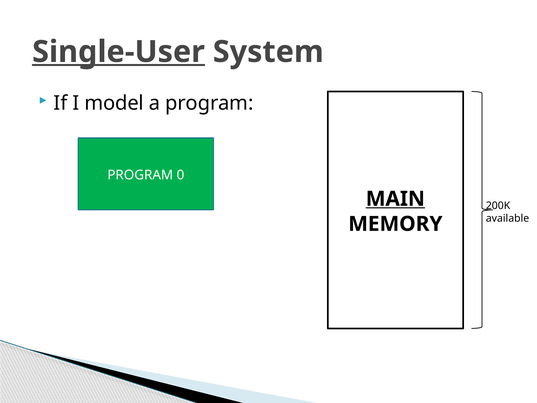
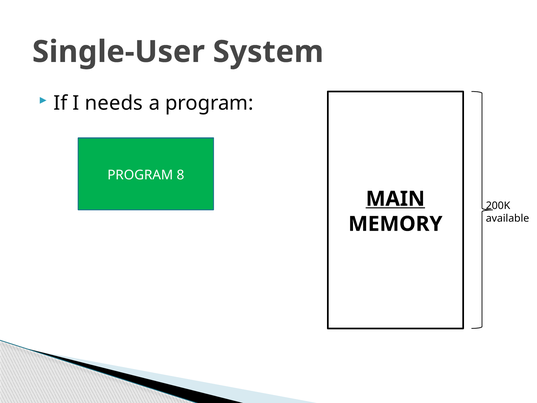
Single-User underline: present -> none (119, 52)
model: model -> needs (114, 103)
0: 0 -> 8 (180, 175)
